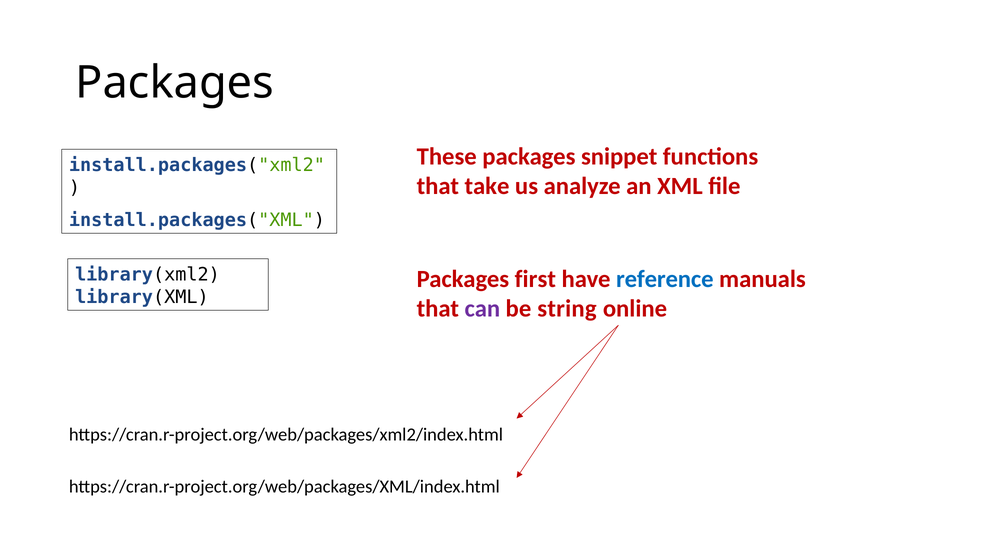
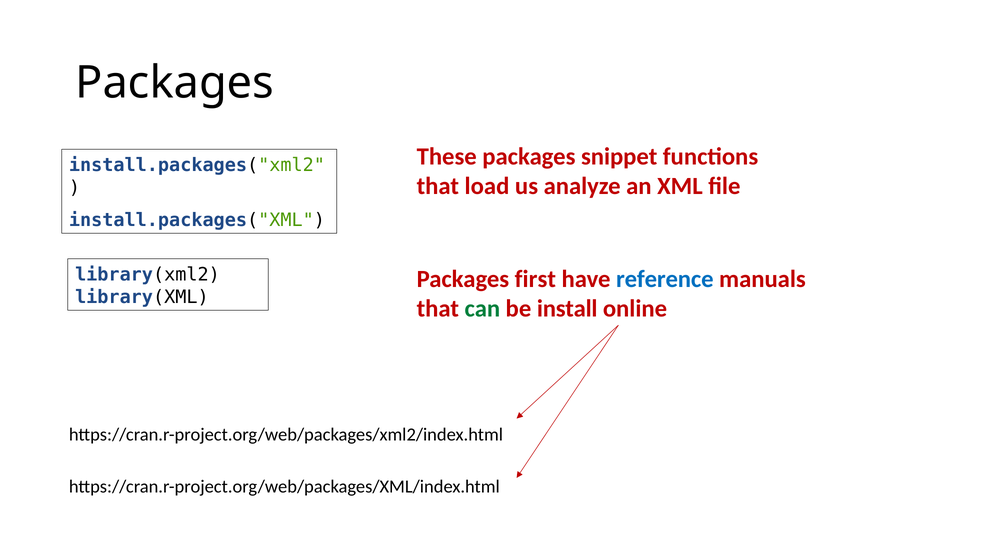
take: take -> load (487, 186)
can colour: purple -> green (482, 309)
string: string -> install (567, 309)
